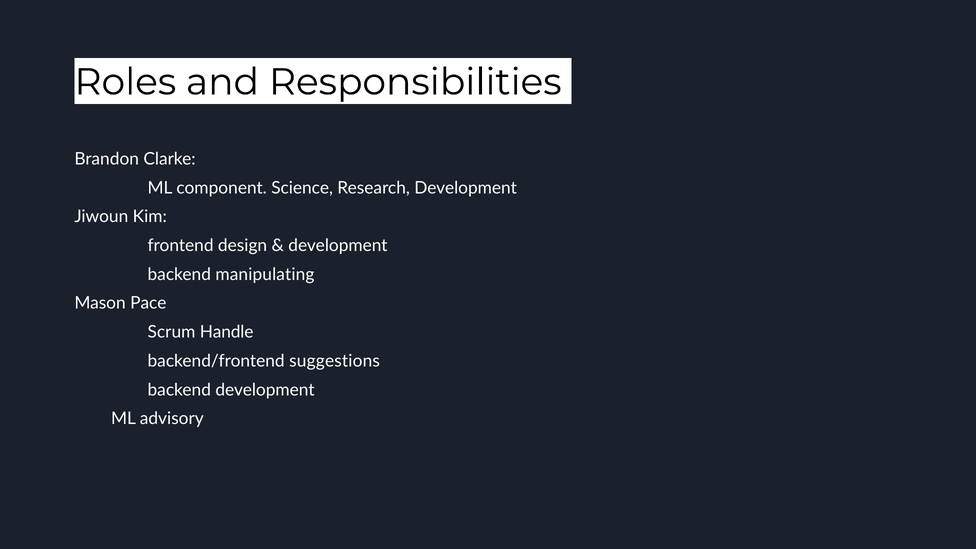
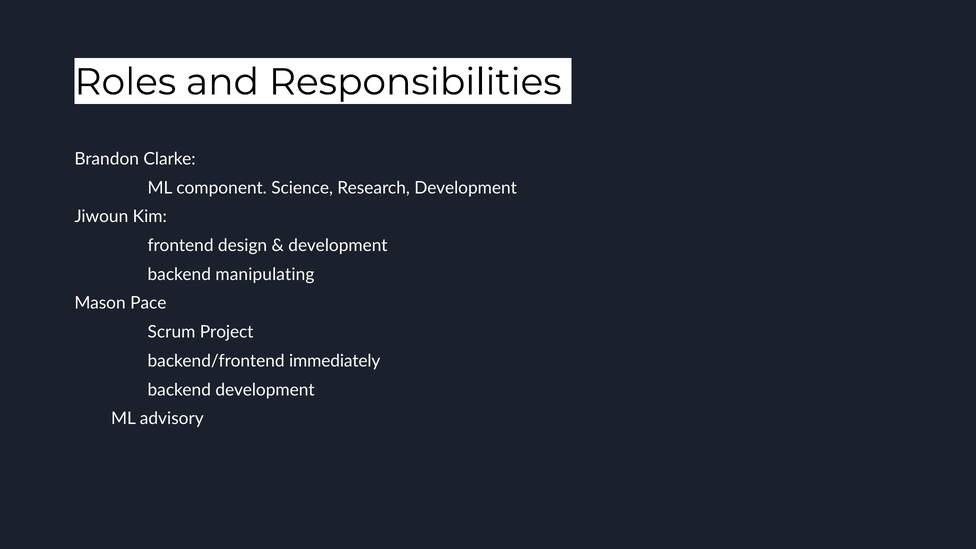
Handle: Handle -> Project (227, 332)
suggestions: suggestions -> immediately (335, 361)
